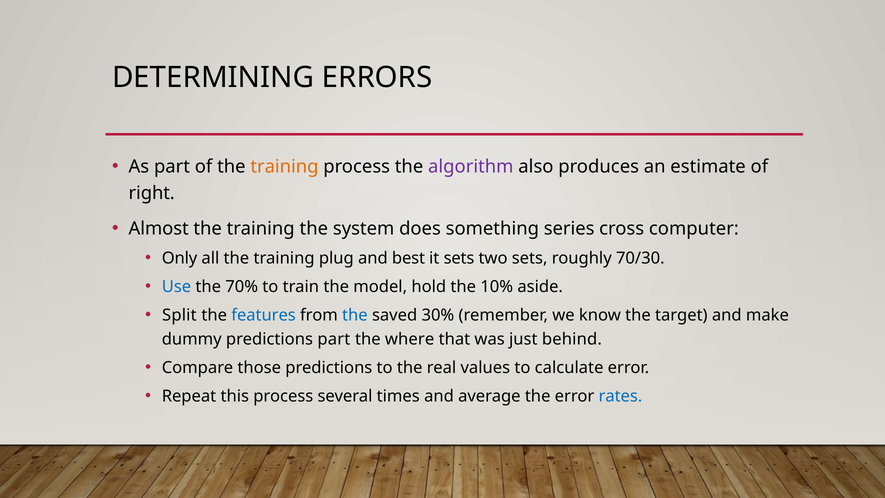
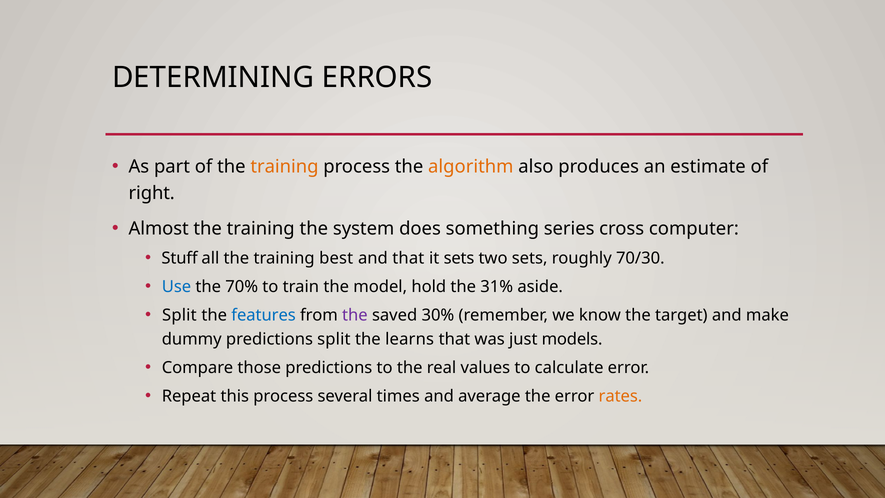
algorithm colour: purple -> orange (471, 166)
Only: Only -> Stuff (180, 258)
plug: plug -> best (336, 258)
and best: best -> that (408, 258)
10%: 10% -> 31% (497, 287)
the colour: blue -> purple (355, 315)
predictions part: part -> split (334, 339)
where: where -> learns (410, 339)
behind: behind -> models (572, 339)
rates colour: blue -> orange (620, 396)
